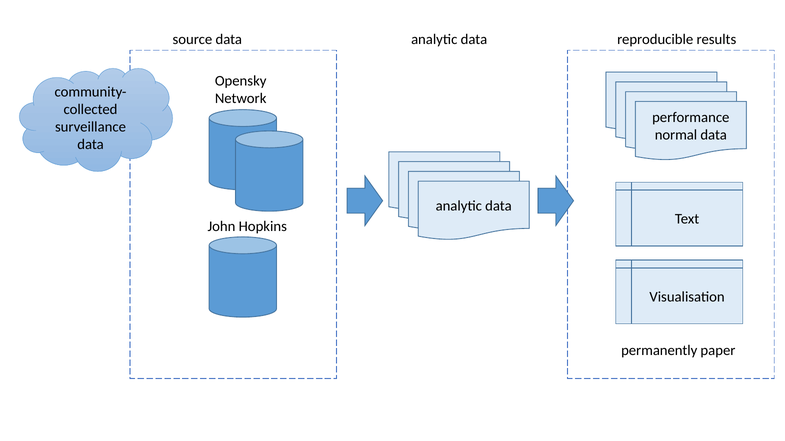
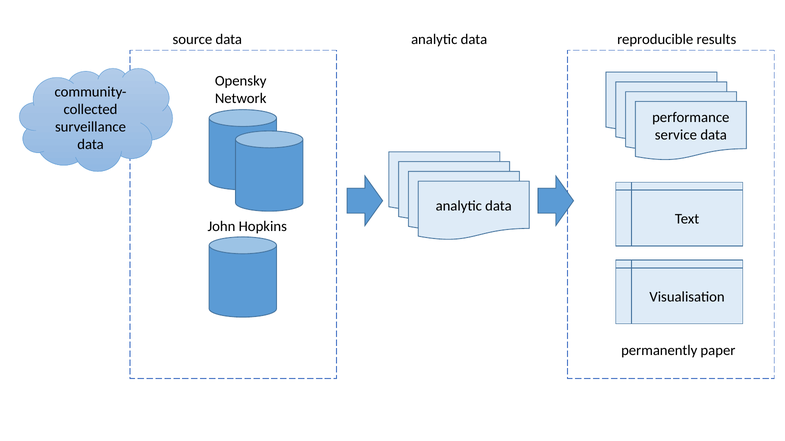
normal: normal -> service (676, 135)
